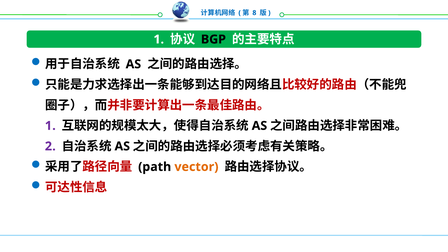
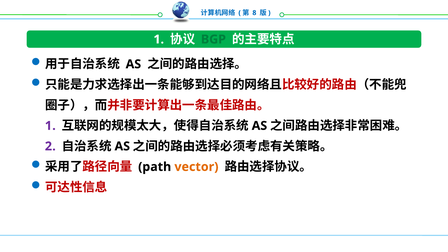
BGP colour: black -> green (213, 39)
